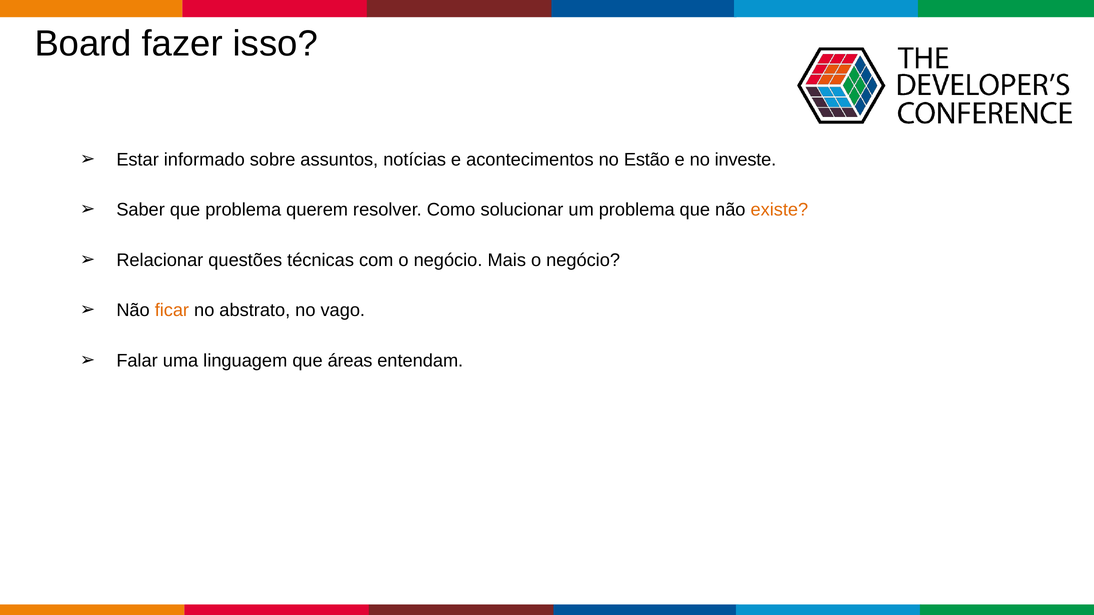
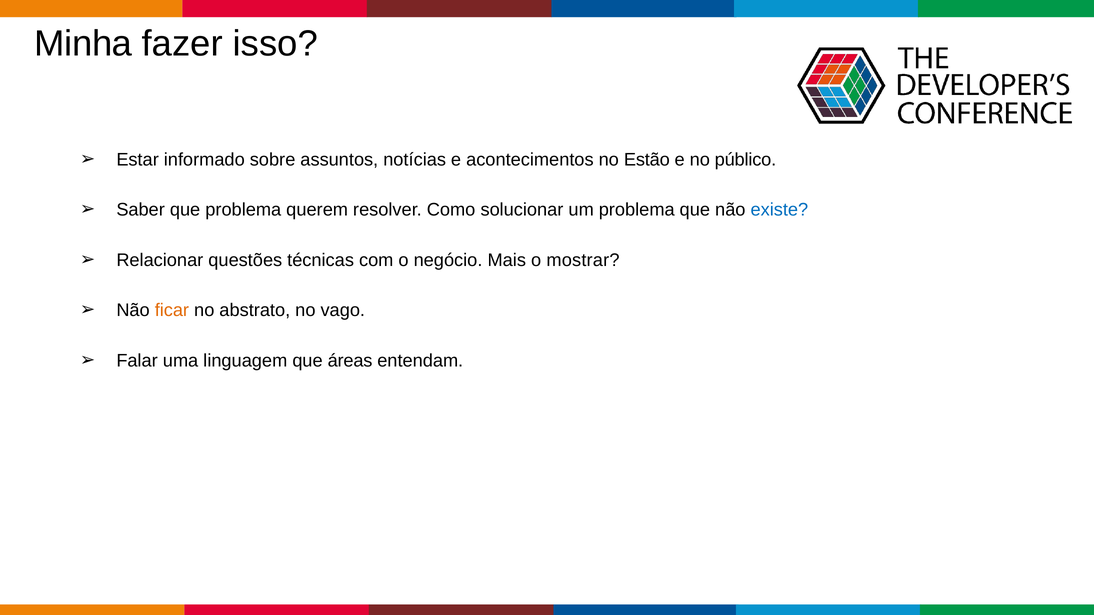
Board: Board -> Minha (83, 44)
investe: investe -> público (745, 160)
existe colour: orange -> blue (779, 210)
negócio: negócio -> mostrar (583, 260)
